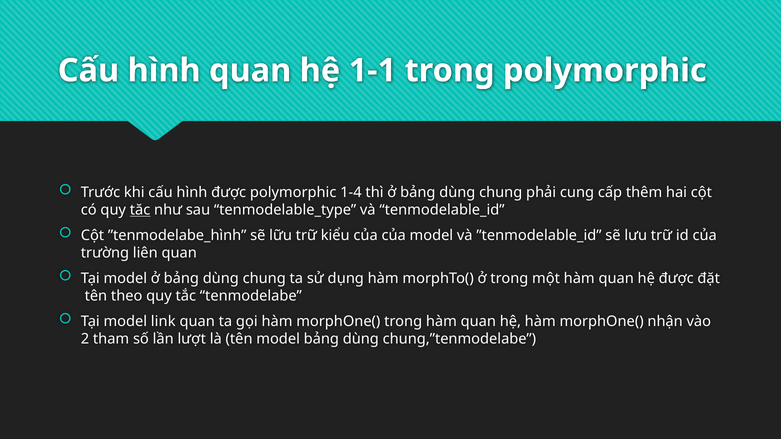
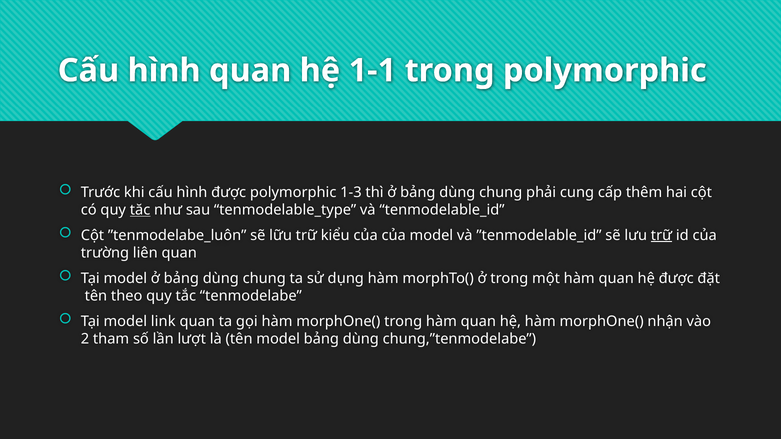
1-4: 1-4 -> 1-3 (351, 193)
”tenmodelabe_hình: ”tenmodelabe_hình -> ”tenmodelabe_luôn (177, 236)
trữ underline: none -> present (661, 236)
